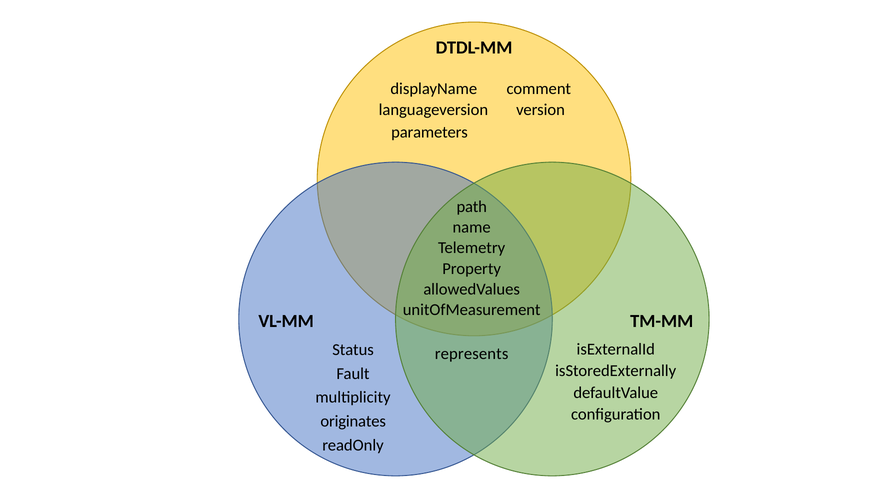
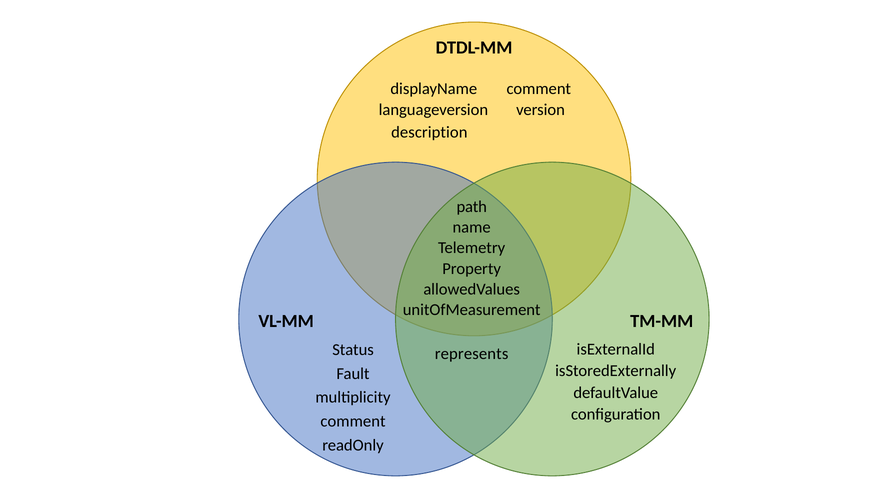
parameters: parameters -> description (429, 132)
originates: originates -> comment (353, 421)
